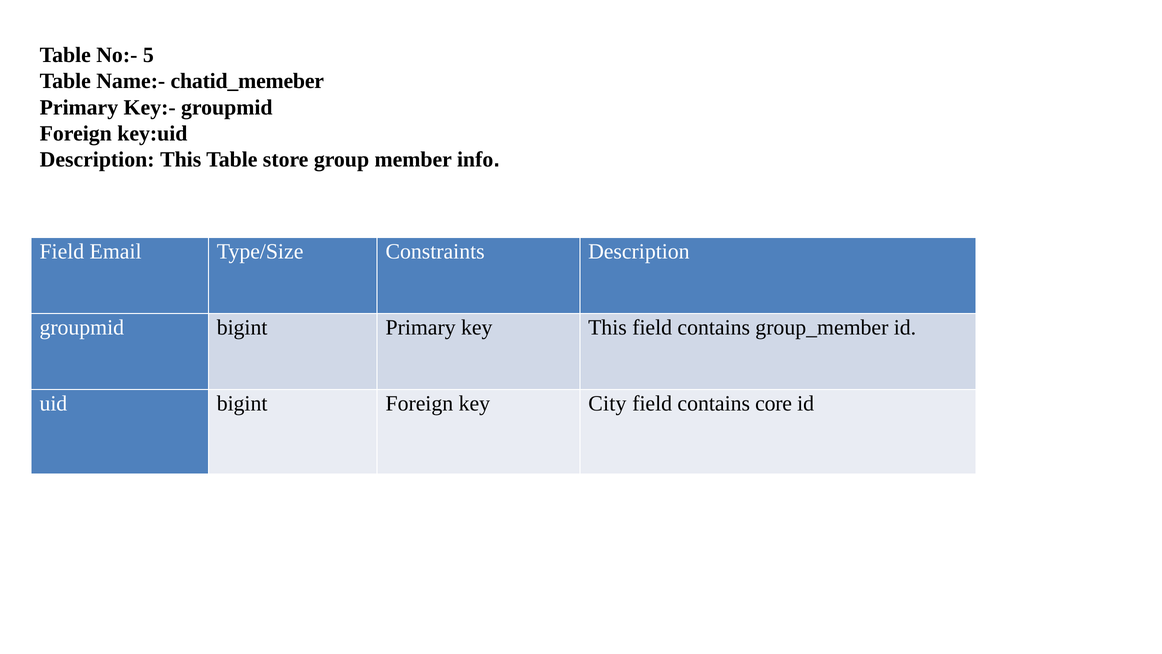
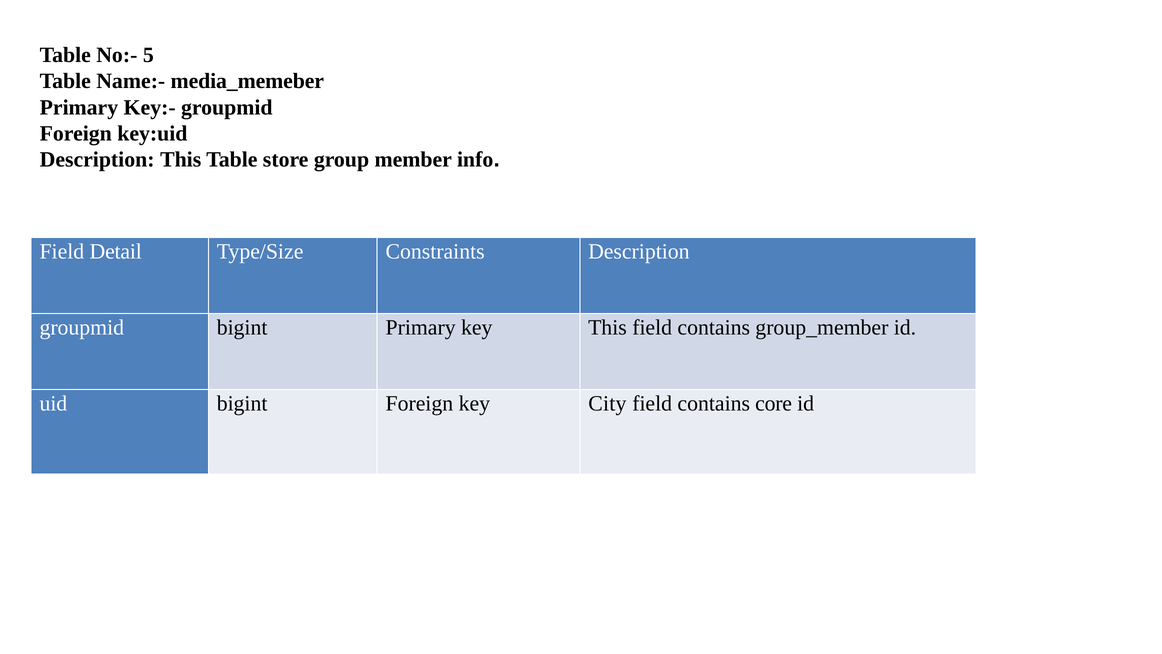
chatid_memeber: chatid_memeber -> media_memeber (247, 81)
Email: Email -> Detail (116, 251)
